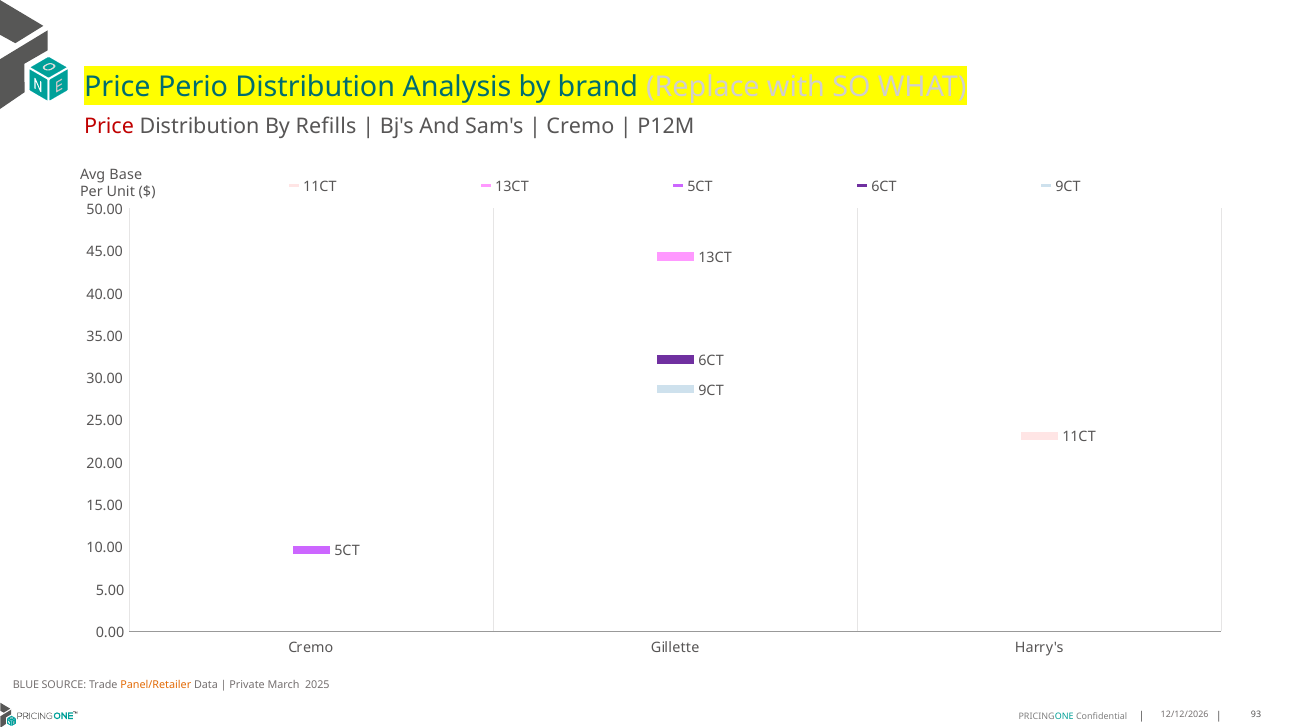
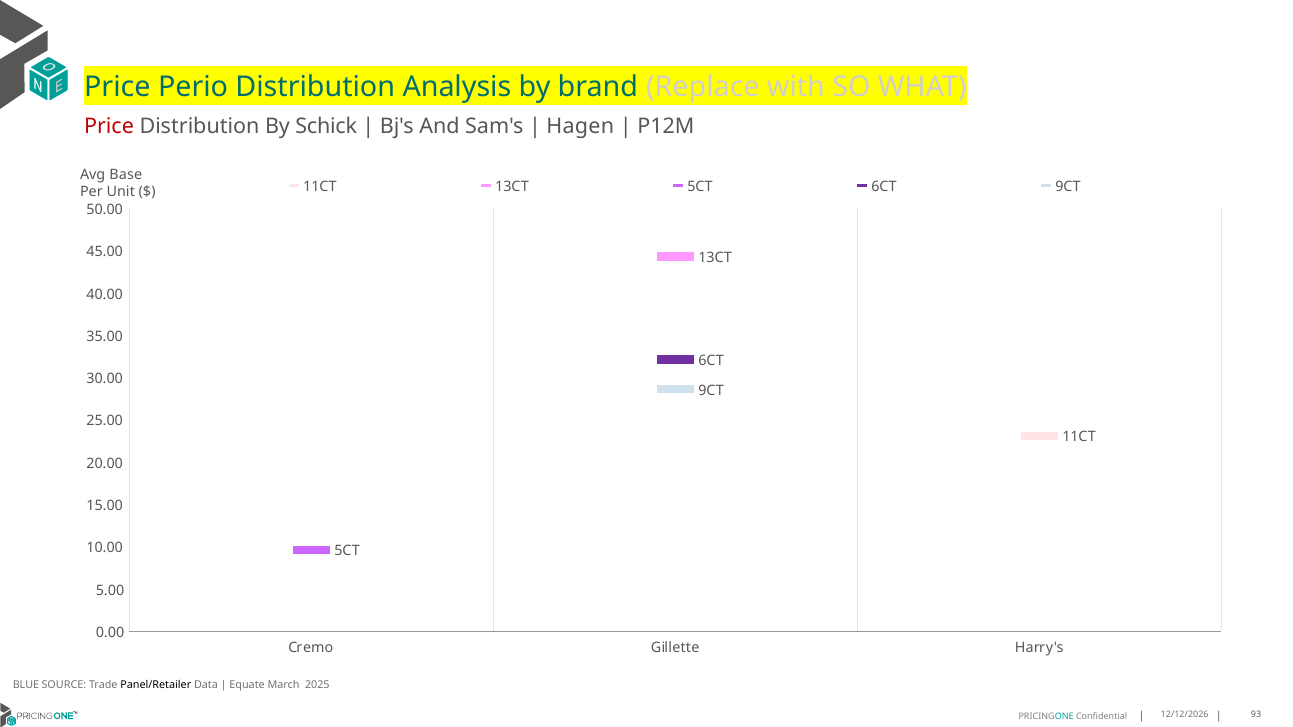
Refills: Refills -> Schick (326, 126)
Cremo: Cremo -> Hagen (580, 126)
Panel/Retailer colour: orange -> black (156, 685)
Private: Private -> Equate (247, 685)
